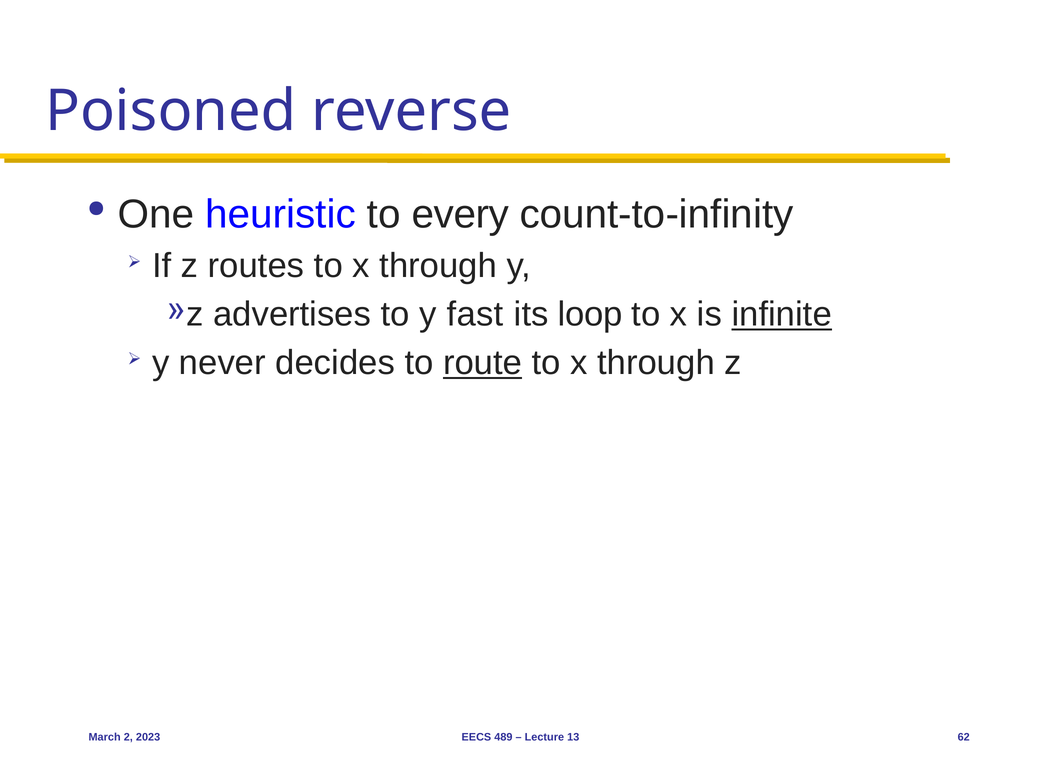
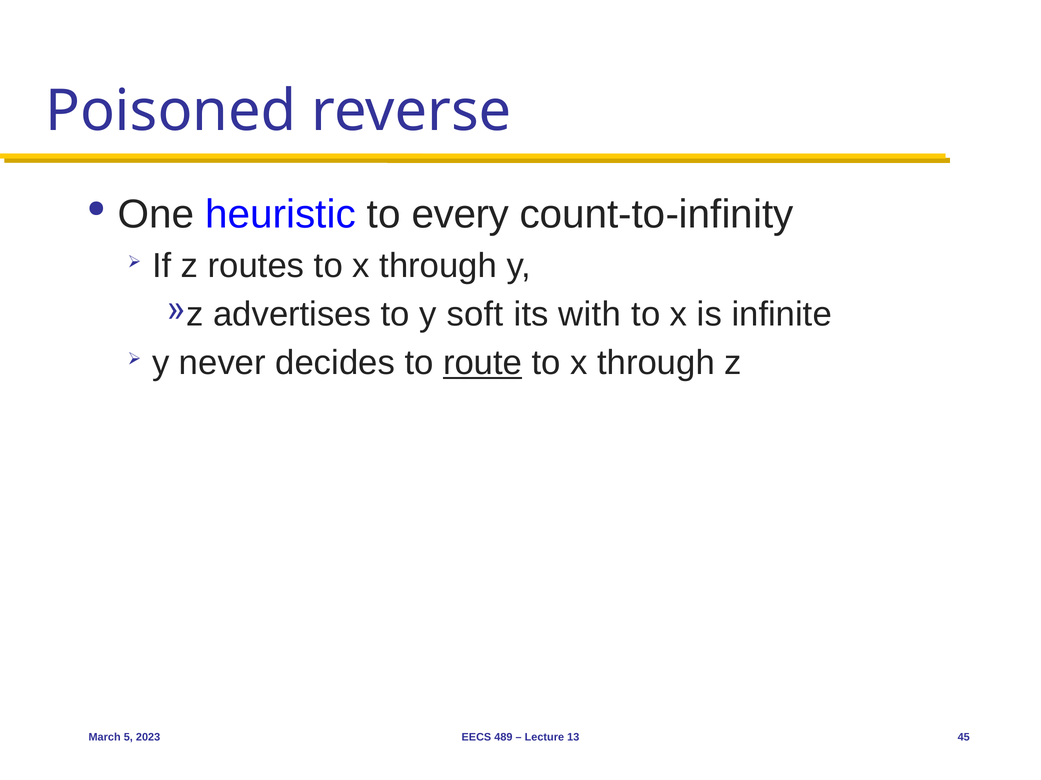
fast: fast -> soft (475, 315)
loop: loop -> with (590, 315)
infinite underline: present -> none (782, 315)
2: 2 -> 5 (128, 738)
62: 62 -> 45 (964, 738)
